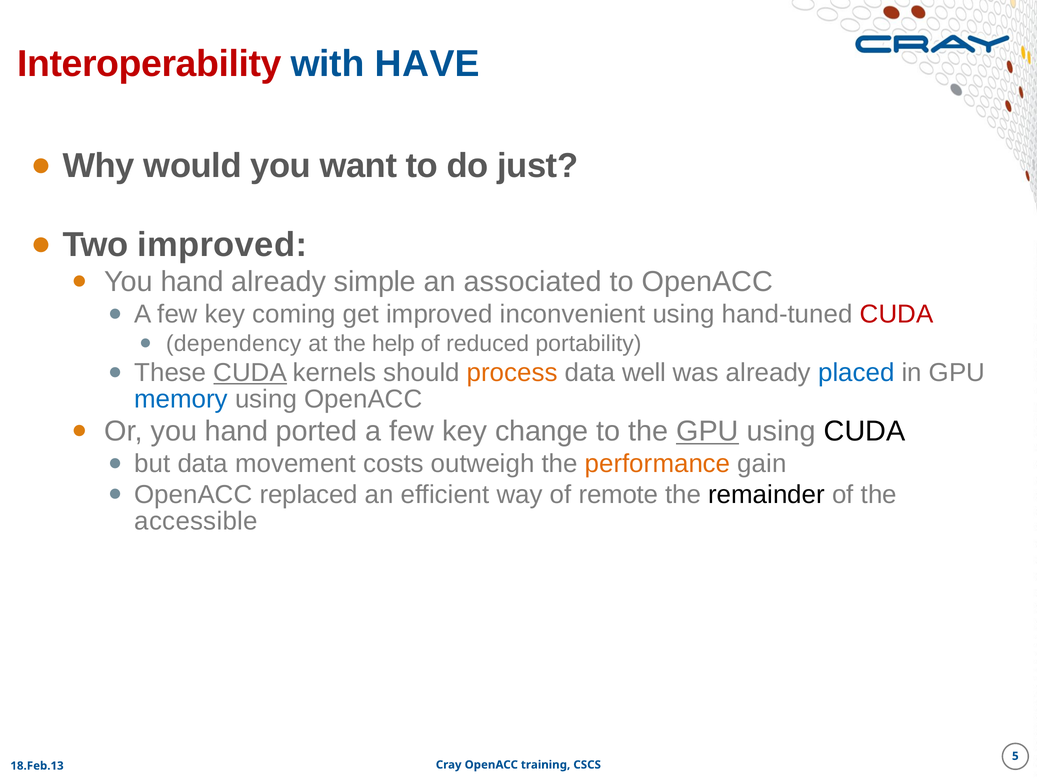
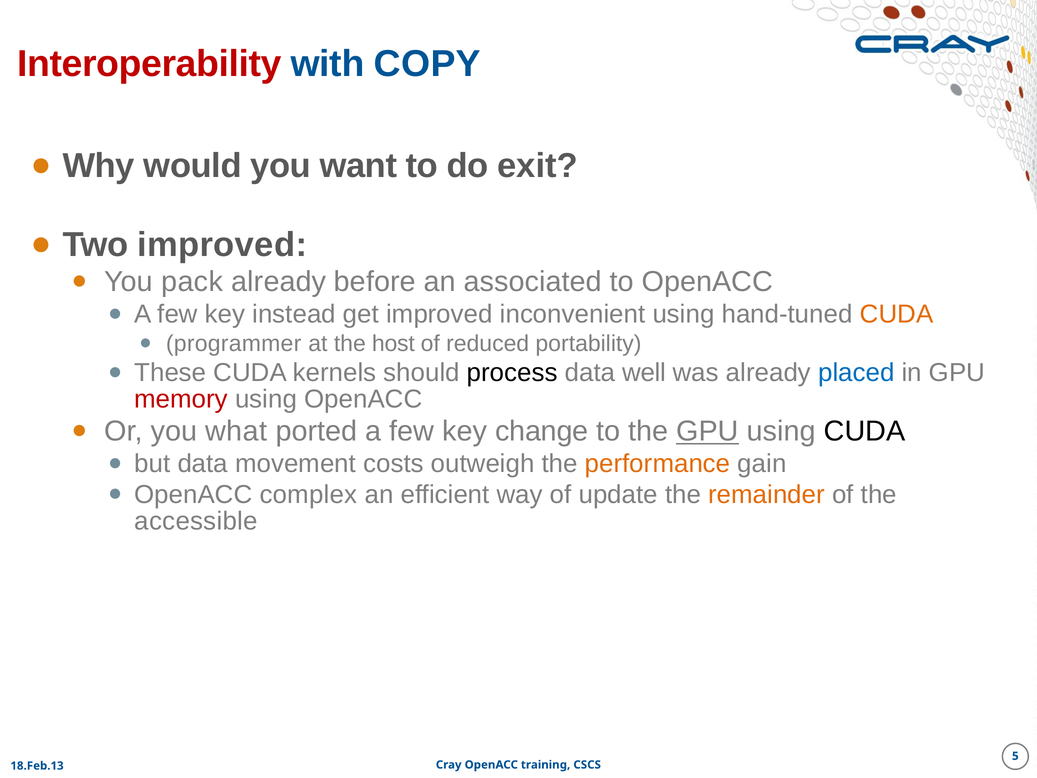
HAVE: HAVE -> COPY (427, 64)
just: just -> exit (538, 166)
hand: hand -> pack (192, 282)
simple: simple -> before (375, 282)
coming: coming -> instead (294, 314)
CUDA colour: red -> orange (897, 314)
dependency: dependency -> programmer (234, 343)
help: help -> host (393, 343)
CUDA underline: present -> none (250, 373)
process colour: orange -> black (512, 373)
memory colour: blue -> red (181, 399)
Or you hand: hand -> what (236, 431)
replaced: replaced -> complex (308, 494)
remote: remote -> update (618, 494)
remainder colour: black -> orange (767, 494)
